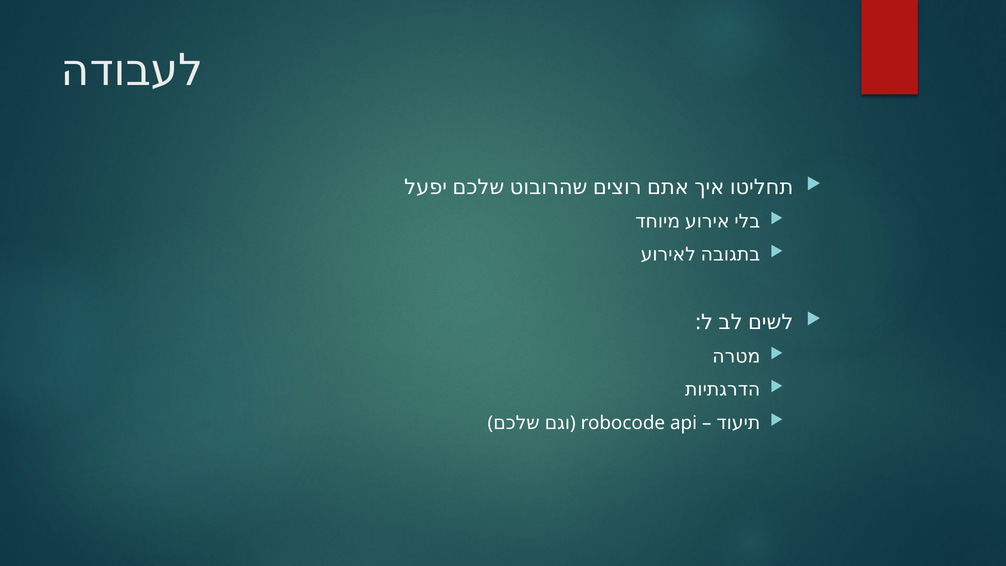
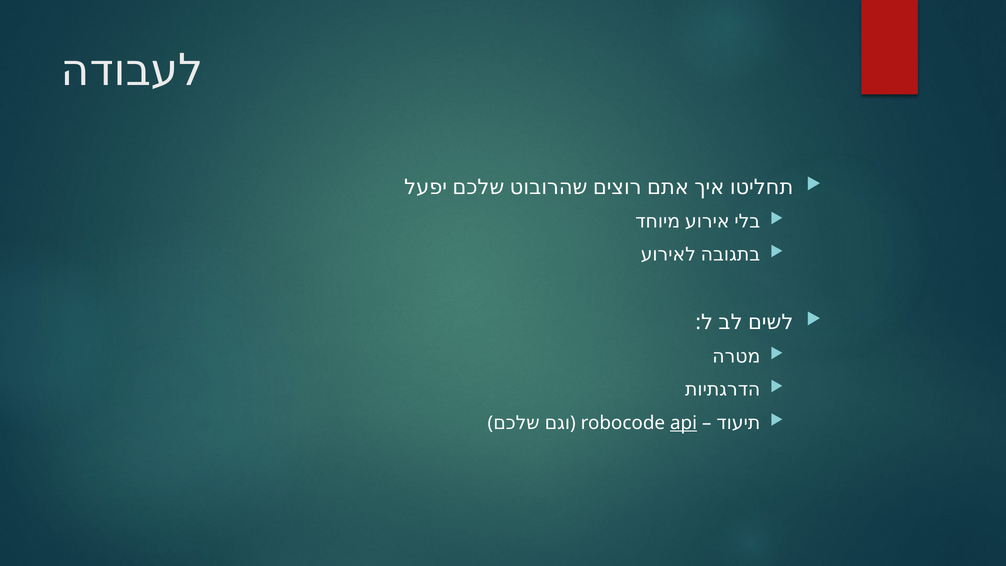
api underline: none -> present (684, 423)
